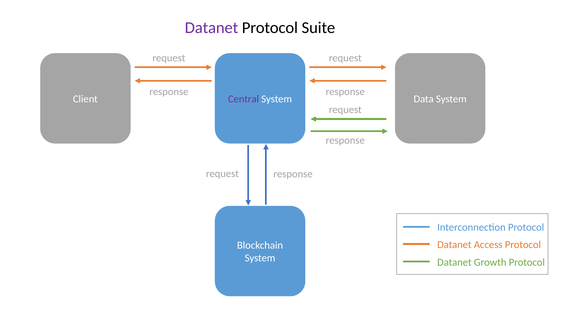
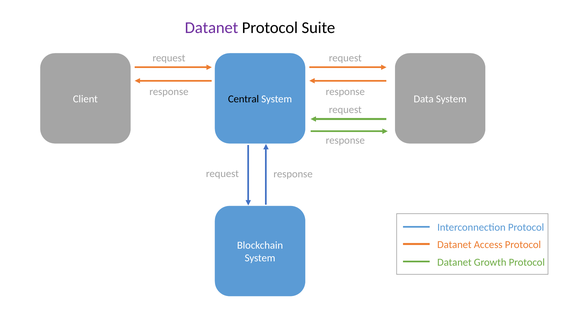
Central colour: purple -> black (244, 99)
